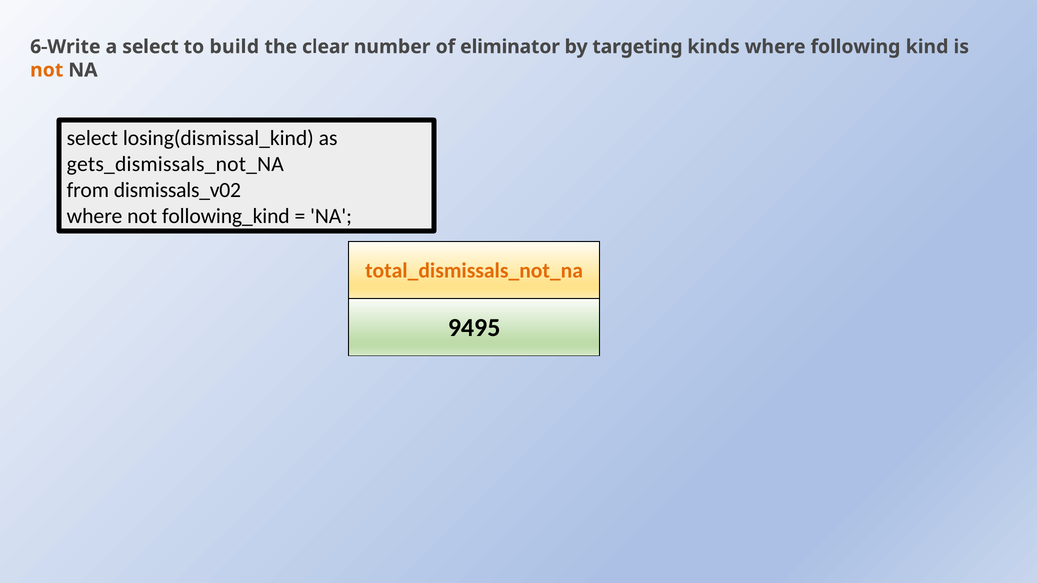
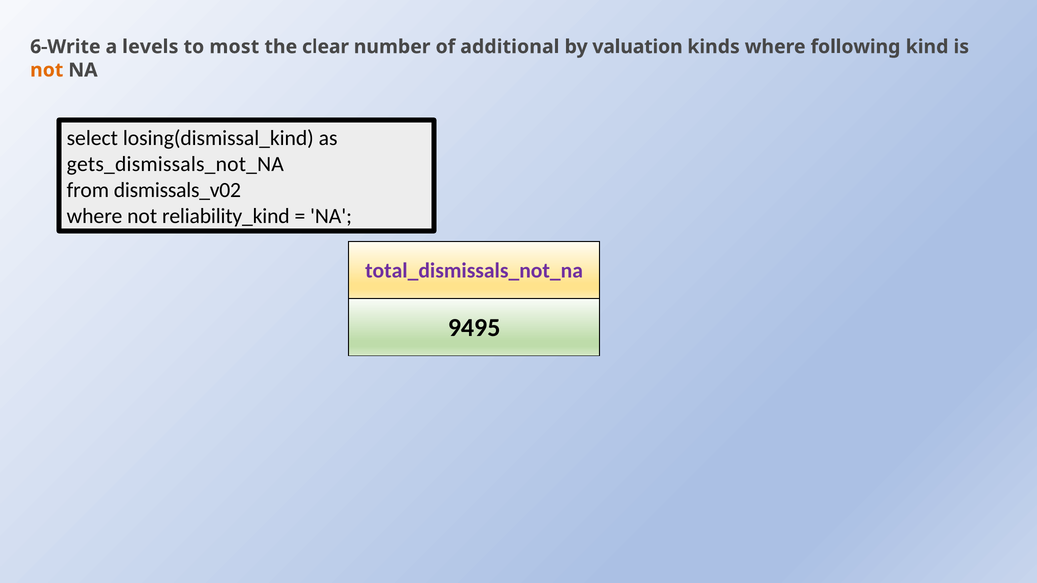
a select: select -> levels (150, 47)
build: build -> most (234, 47)
eliminator: eliminator -> additional (510, 47)
targeting: targeting -> valuation (638, 47)
following_kind: following_kind -> reliability_kind (226, 216)
total_dismissals_not_na colour: orange -> purple (474, 271)
